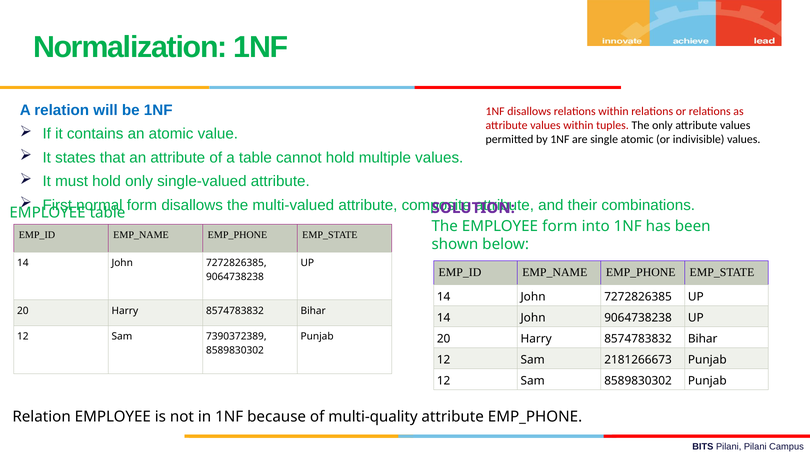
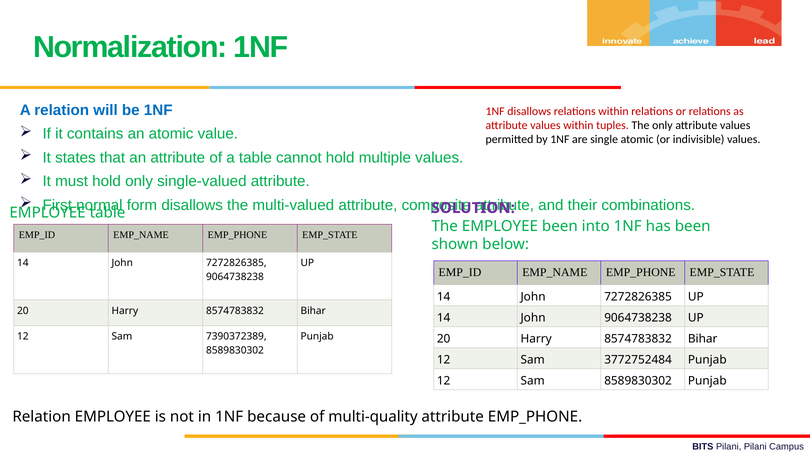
EMPLOYEE form: form -> been (560, 226)
2181266673: 2181266673 -> 3772752484 (638, 360)
